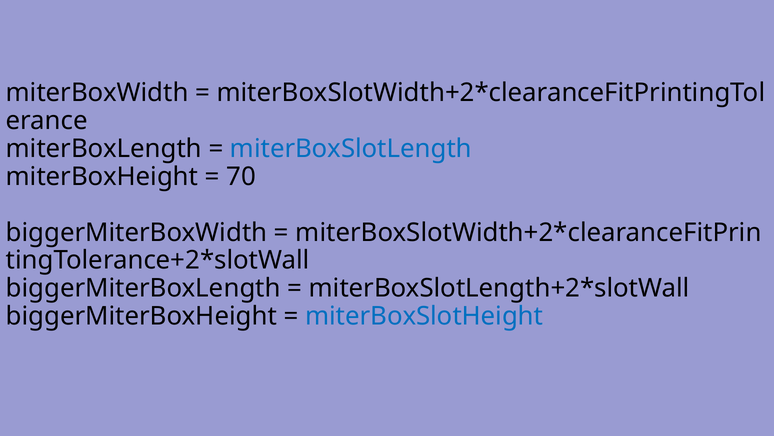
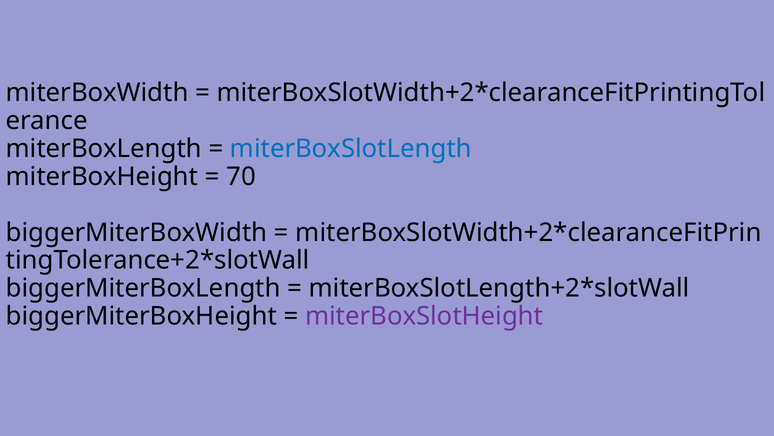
miterBoxSlotHeight colour: blue -> purple (424, 316)
